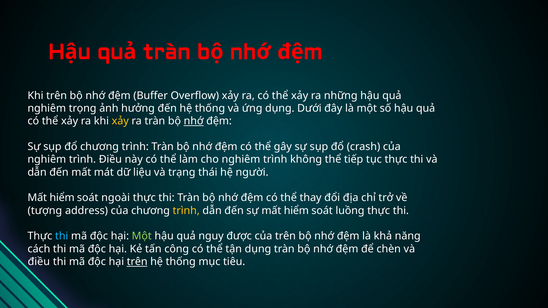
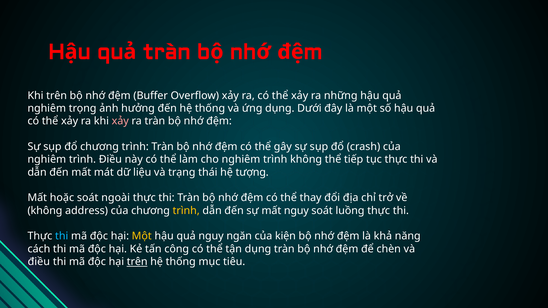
xảy colour: yellow -> pink (120, 121)
nhớ underline: present -> none (194, 121)
người: người -> tượng (252, 172)
hiểm: hiểm -> hoặc (62, 198)
tượng: tượng -> không (45, 211)
sự mất hiểm: hiểm -> nguy (296, 211)
Một colour: light green -> yellow (142, 236)
được: được -> ngăn (239, 236)
của trên: trên -> kiện (285, 236)
